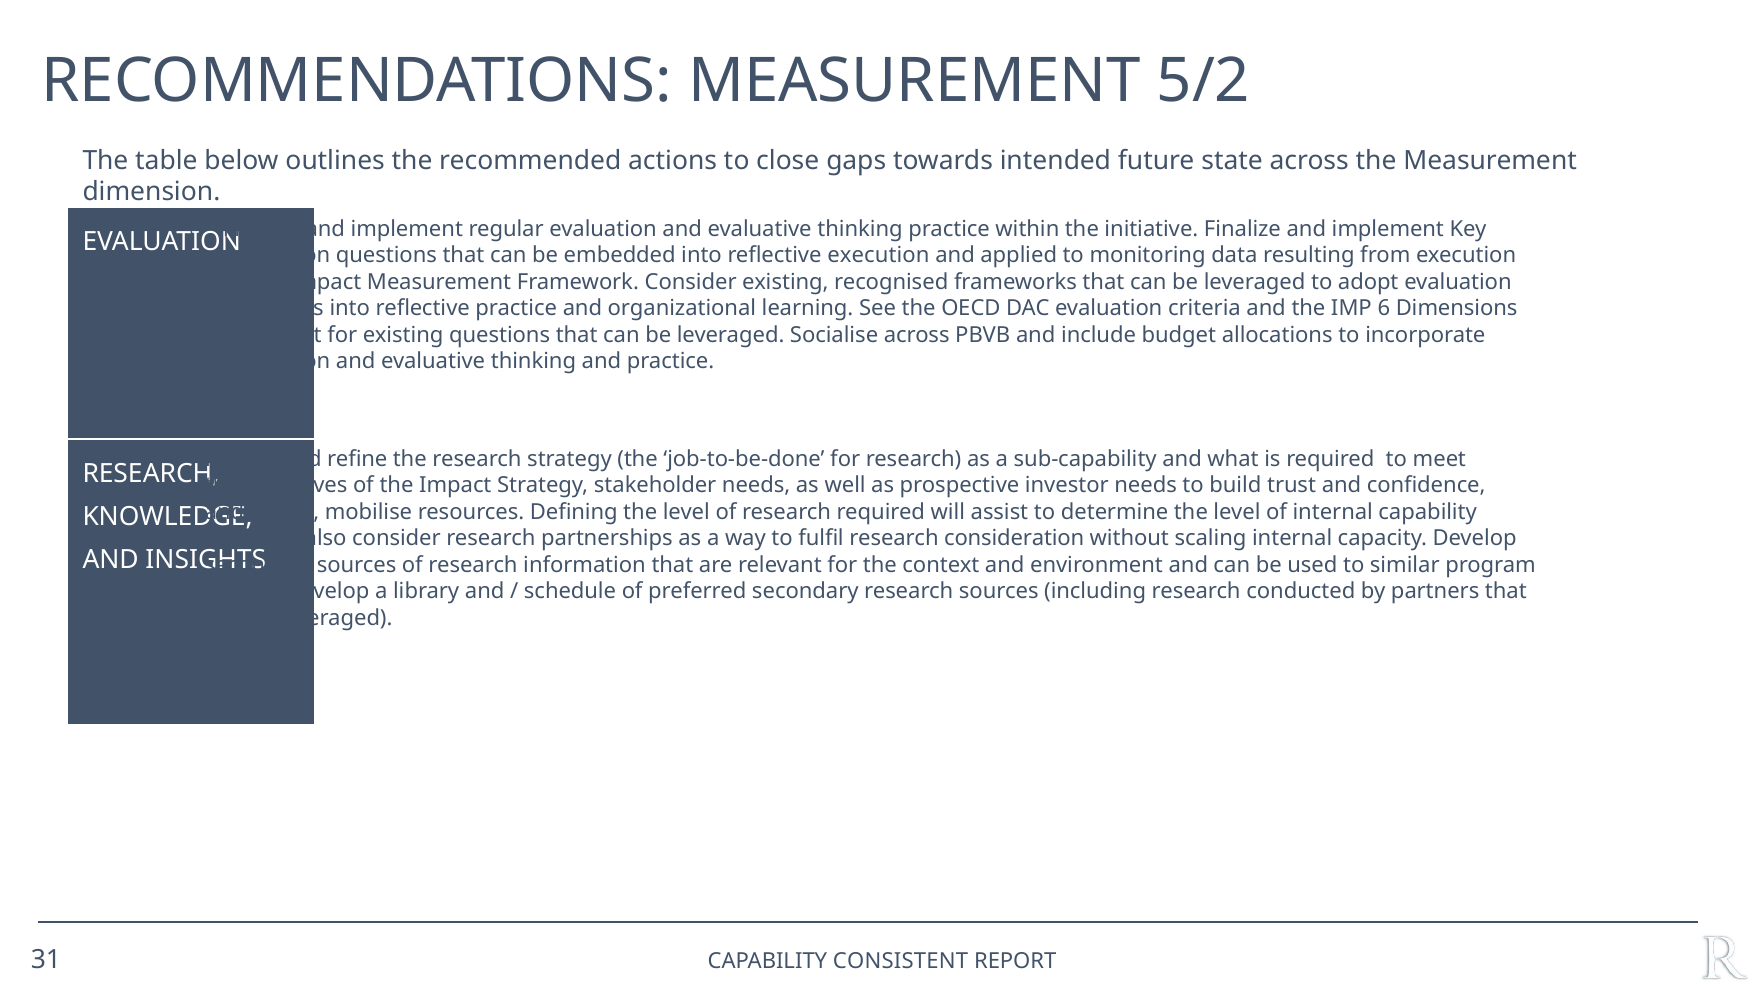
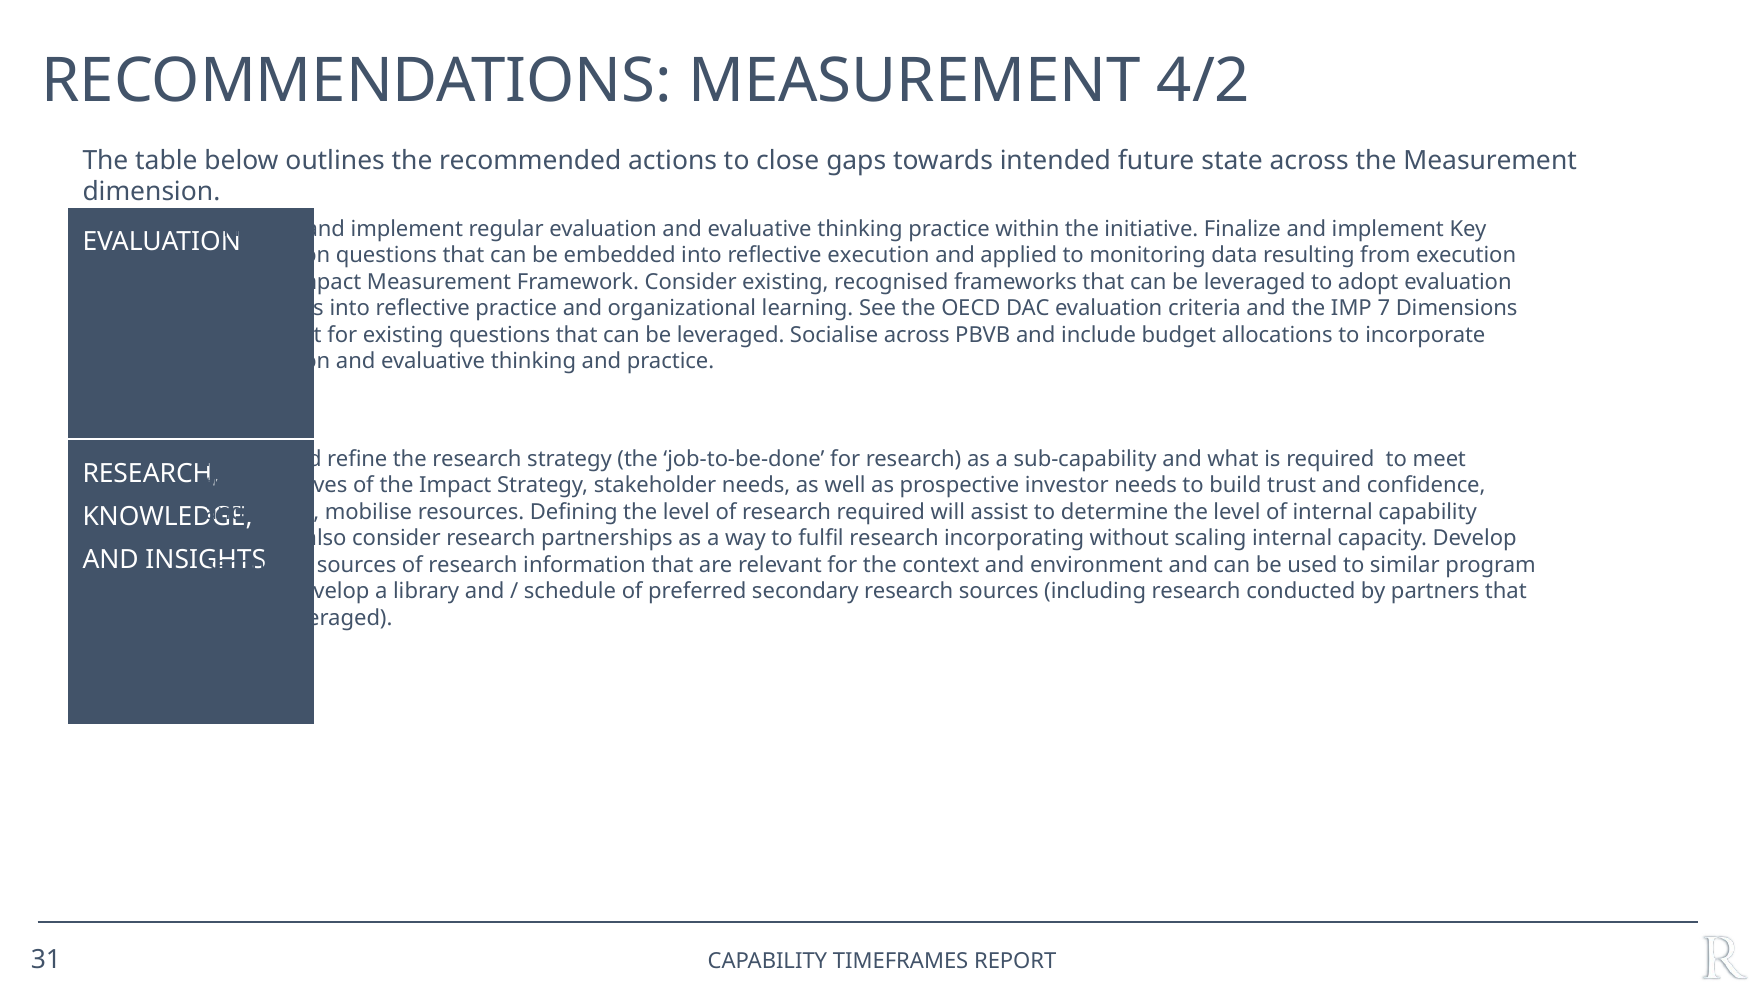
5/2: 5/2 -> 4/2 (1204, 82)
6: 6 -> 7 (1384, 308)
consideration: consideration -> incorporating (1014, 539)
CONSISTENT: CONSISTENT -> TIMEFRAMES (901, 962)
